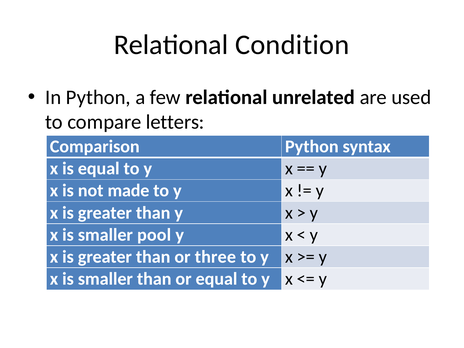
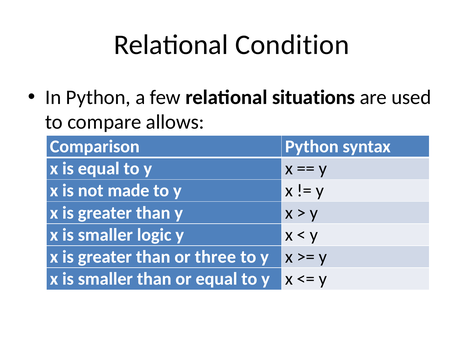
unrelated: unrelated -> situations (314, 97)
letters: letters -> allows (175, 122)
pool: pool -> logic (154, 235)
